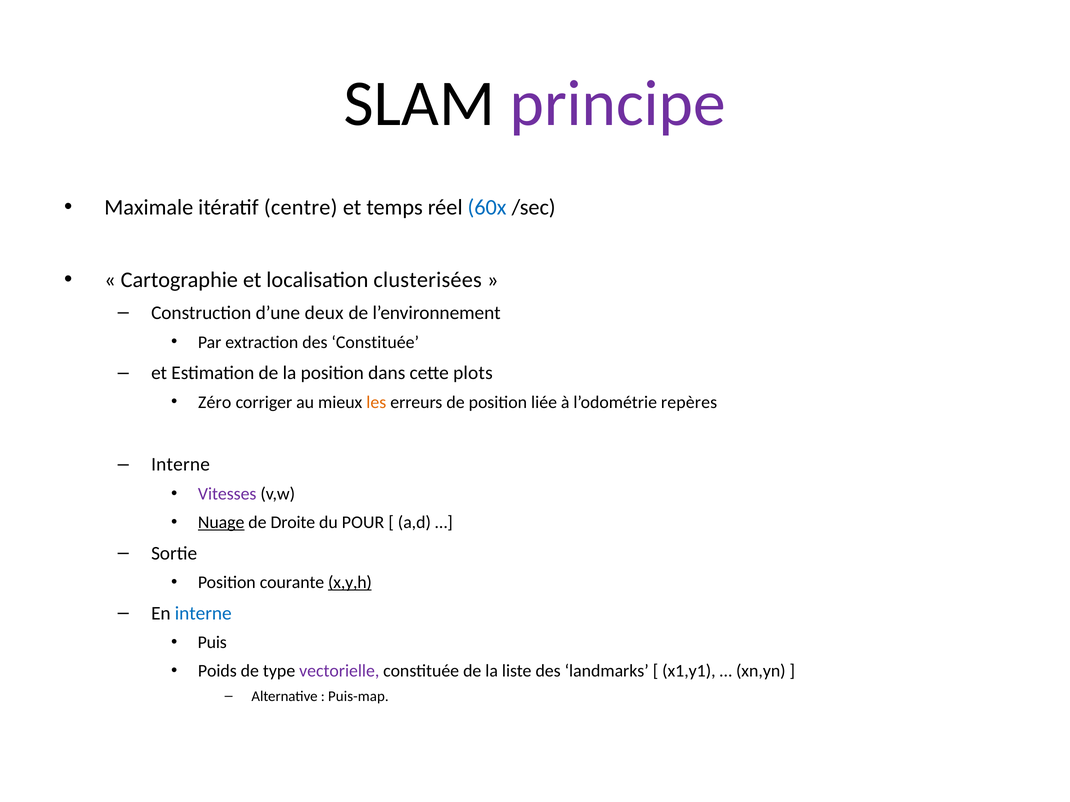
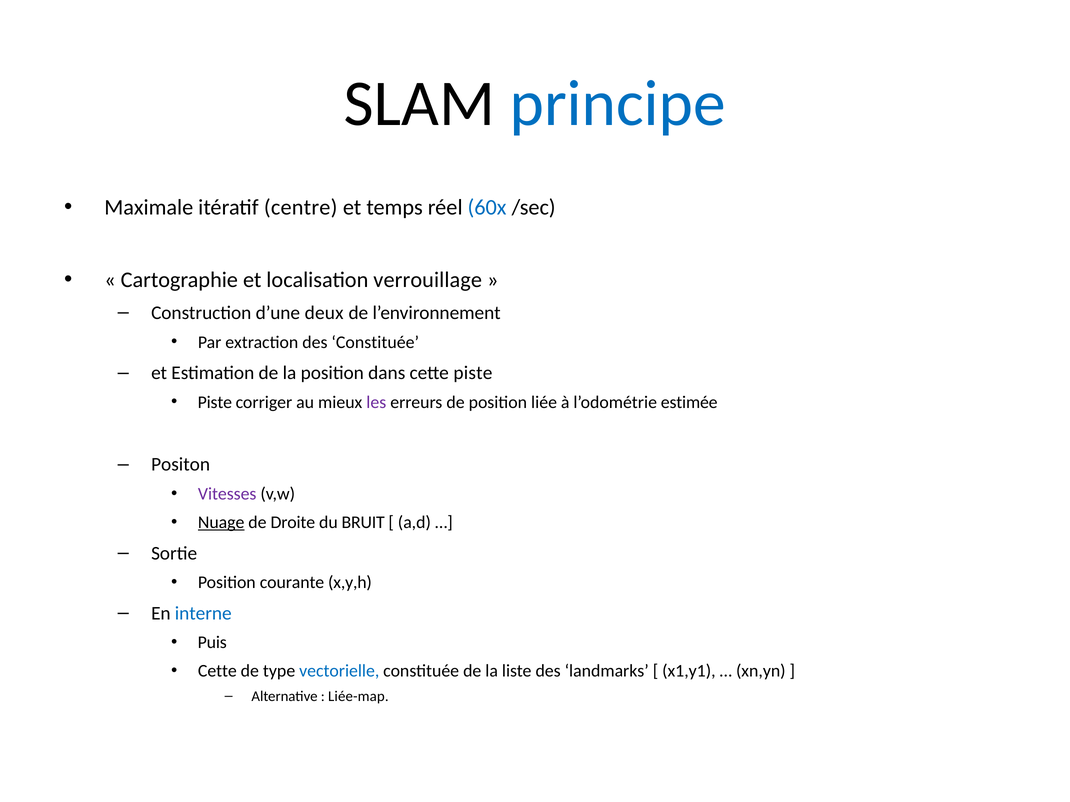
principe colour: purple -> blue (618, 104)
clusterisées: clusterisées -> verrouillage (428, 280)
cette plots: plots -> piste (473, 373)
Zéro: Zéro -> Piste (215, 403)
les colour: orange -> purple (376, 403)
repères: repères -> estimée (689, 403)
Interne: Interne -> Positon (181, 465)
POUR: POUR -> BRUIT (363, 523)
x,y,h underline: present -> none (350, 583)
Poids: Poids -> Cette (217, 671)
vectorielle colour: purple -> blue (339, 671)
Puis-map: Puis-map -> Liée-map (358, 697)
